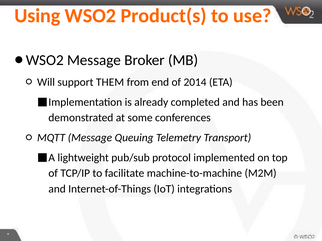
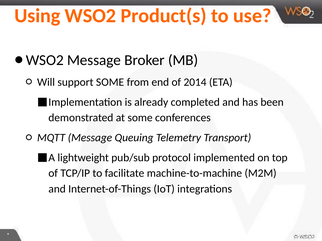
support THEM: THEM -> SOME (110, 82)
